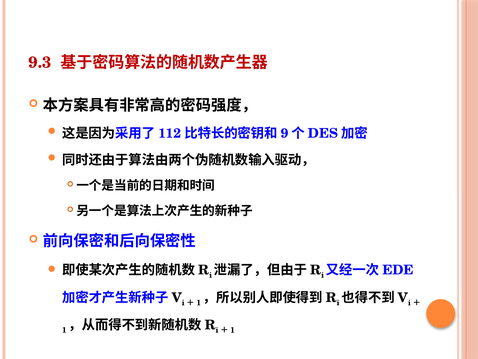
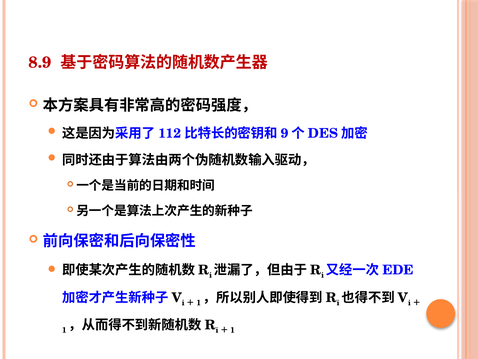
9.3: 9.3 -> 8.9 (40, 62)
